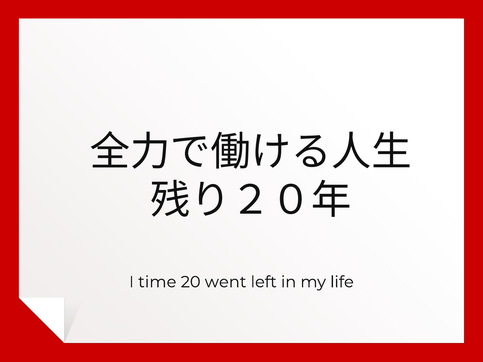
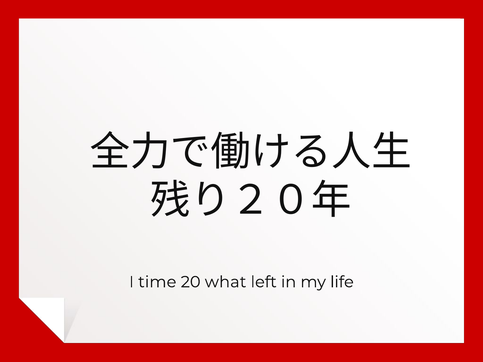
went: went -> what (226, 282)
